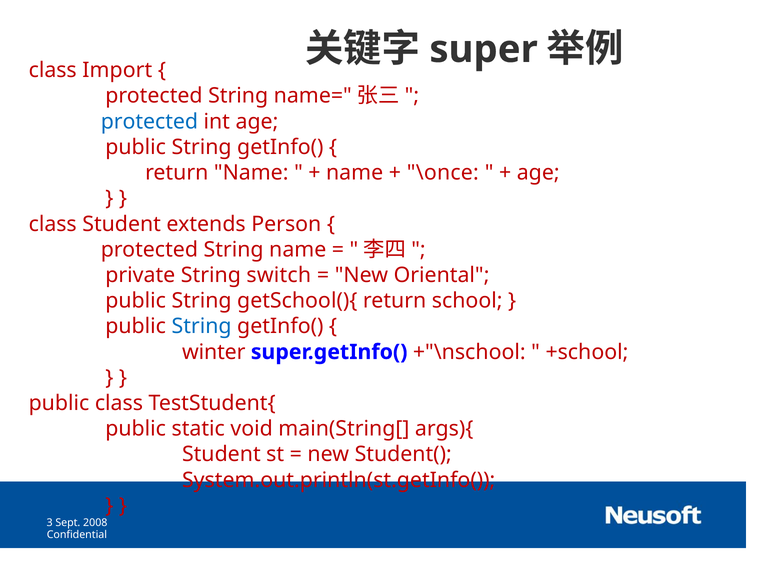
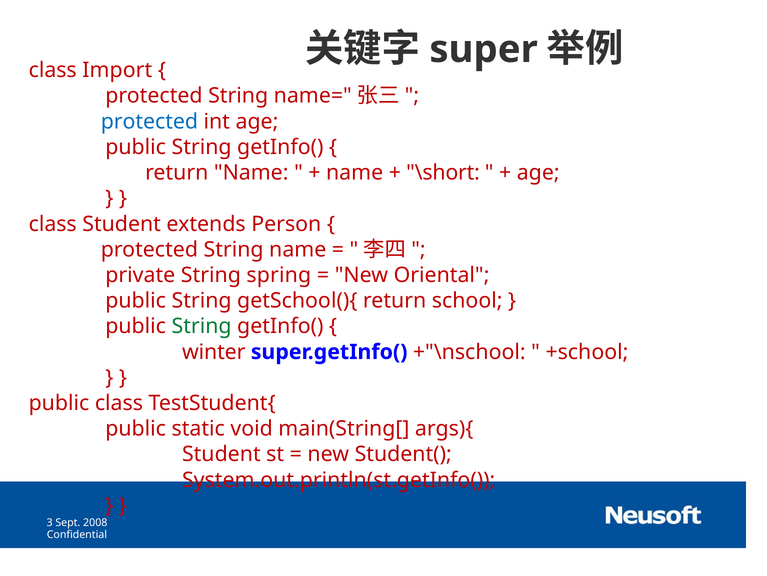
\once: \once -> \short (443, 173)
switch: switch -> spring (279, 275)
String colour: blue -> green (202, 326)
